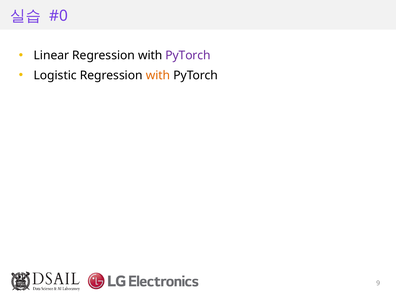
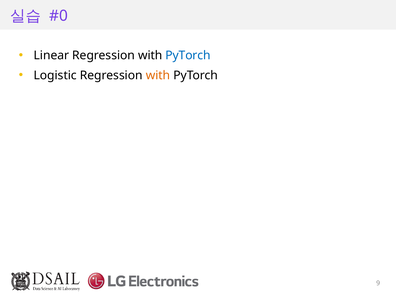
PyTorch colour: purple -> blue (188, 55)
